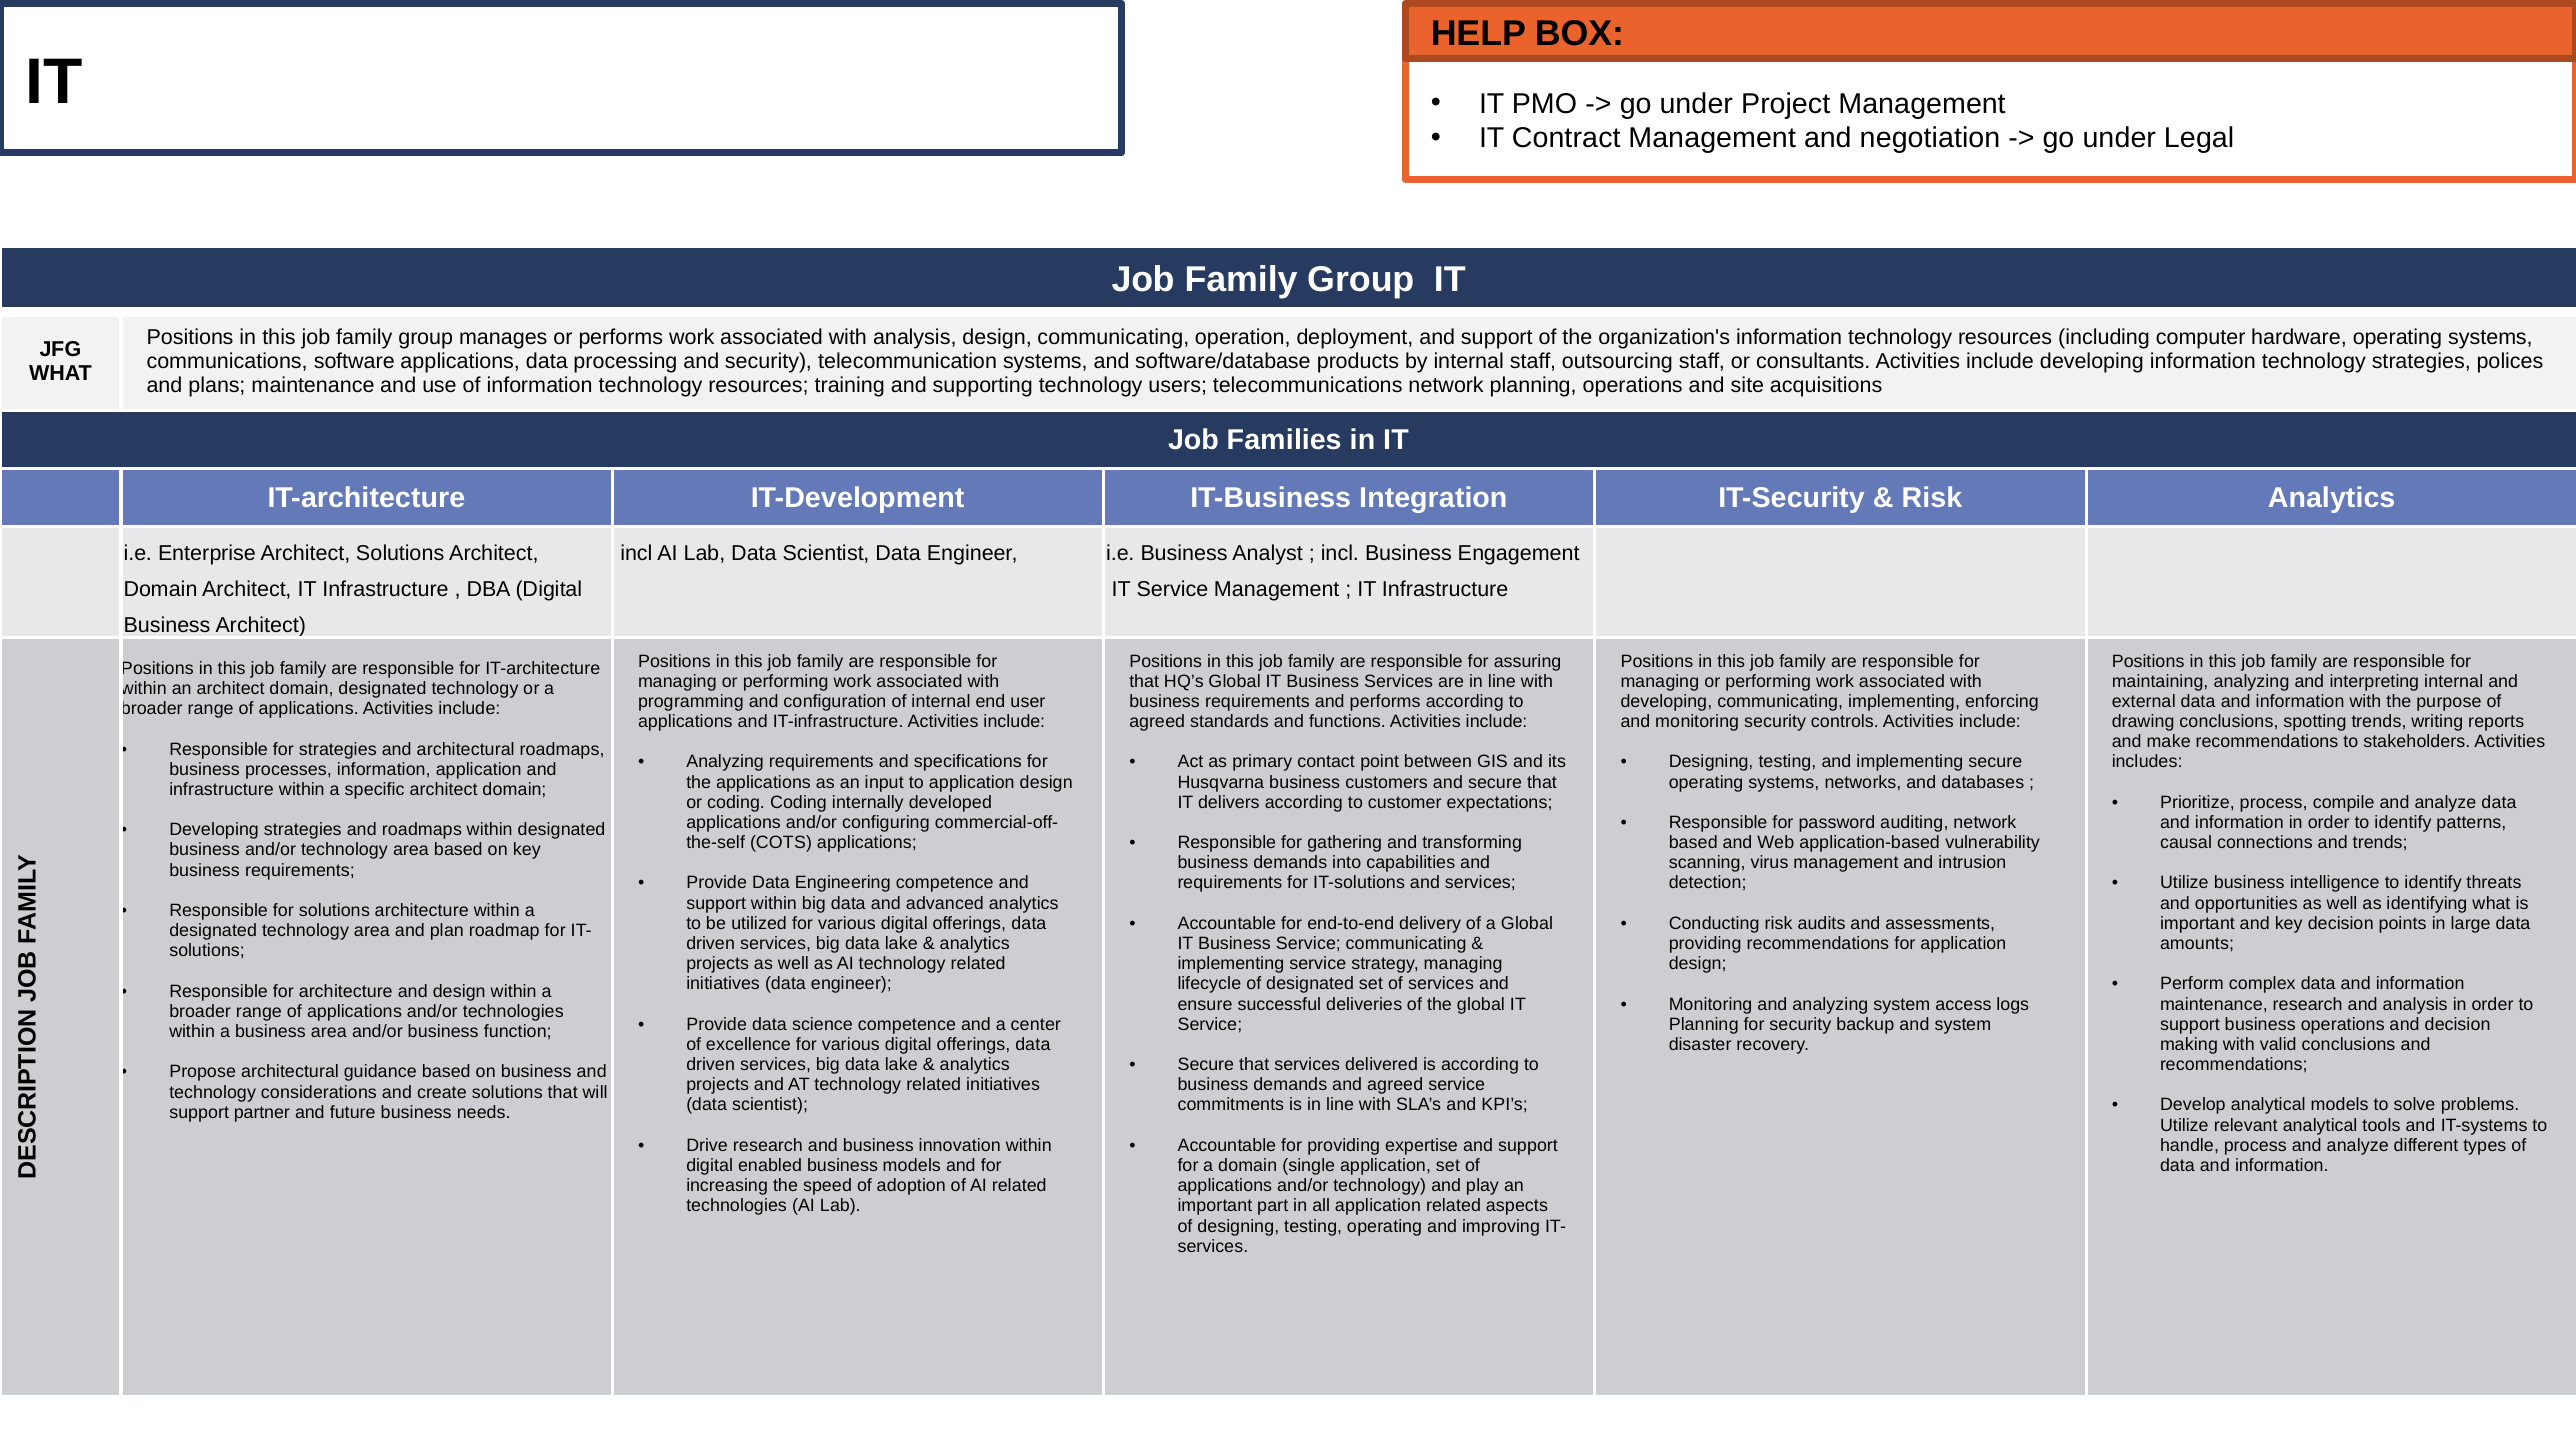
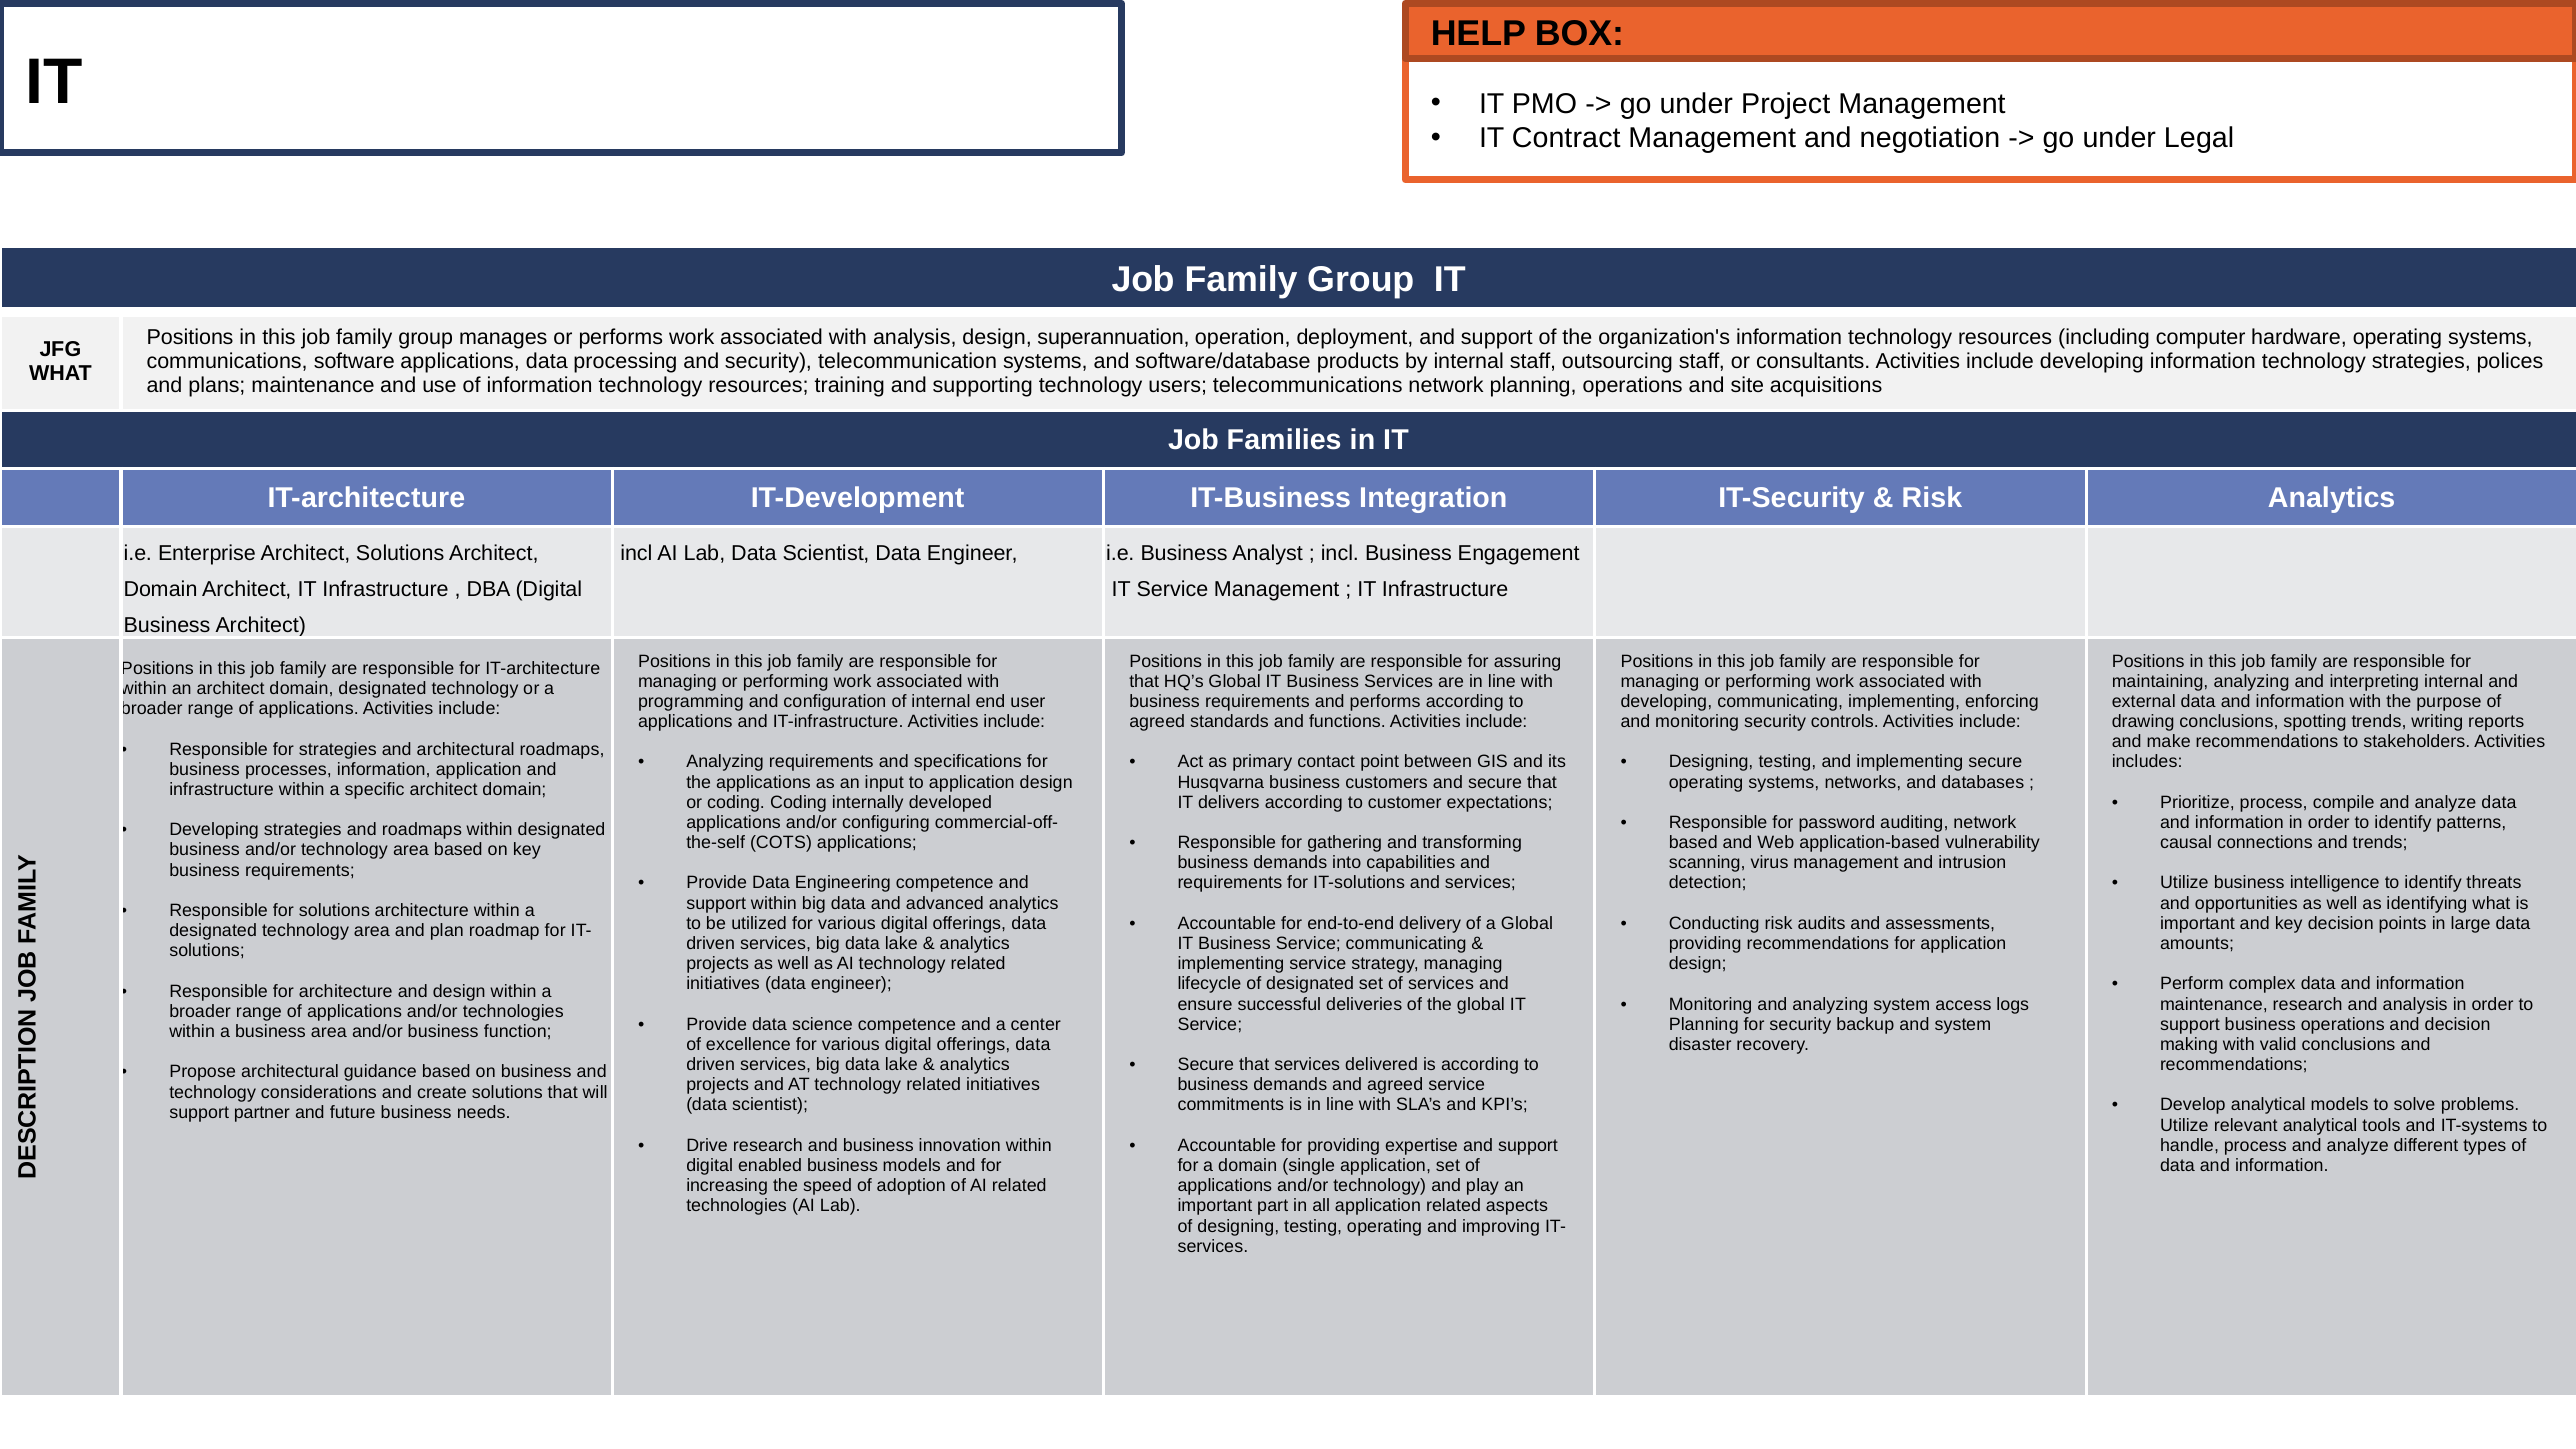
design communicating: communicating -> superannuation (1113, 337)
